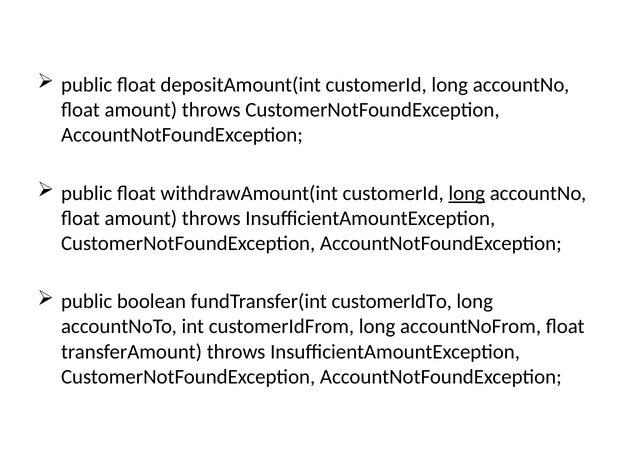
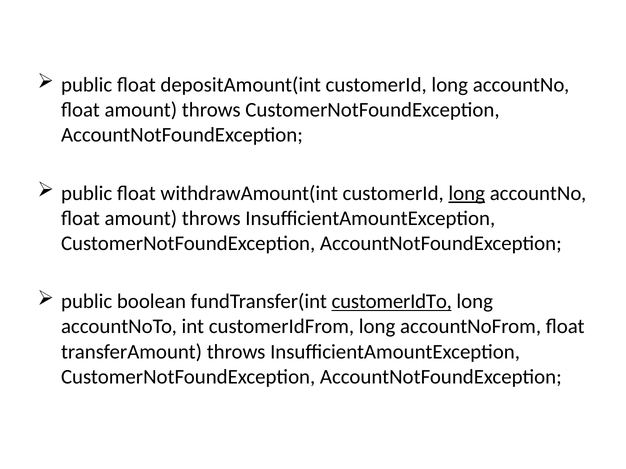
customerIdTo underline: none -> present (392, 302)
